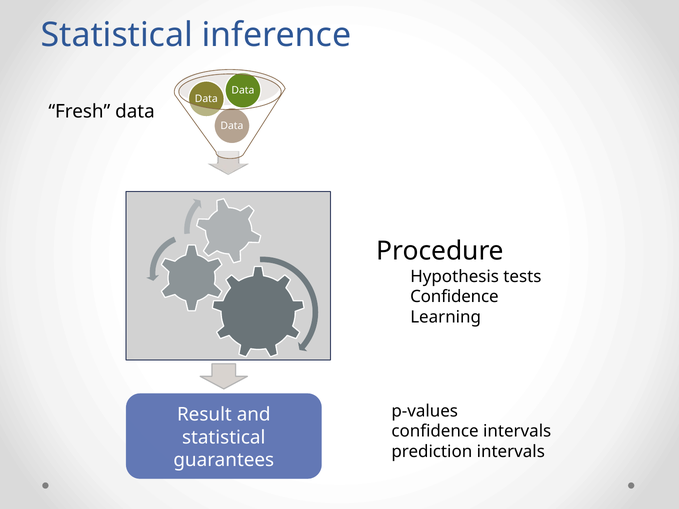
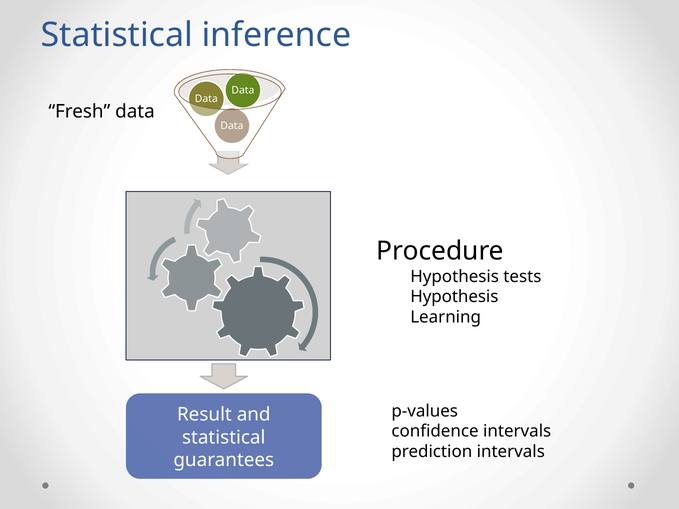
Confidence: Confidence -> Hypothesis (454, 297)
